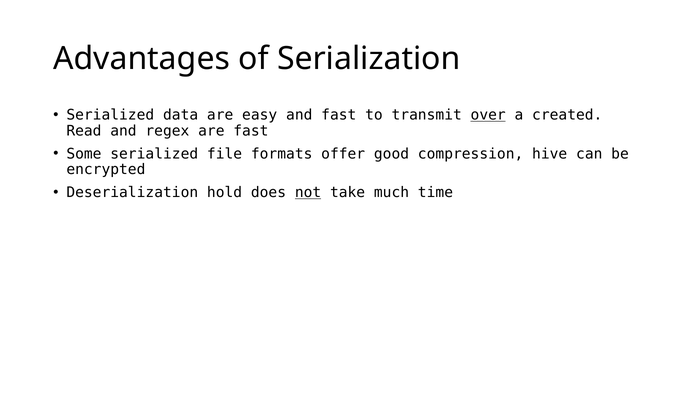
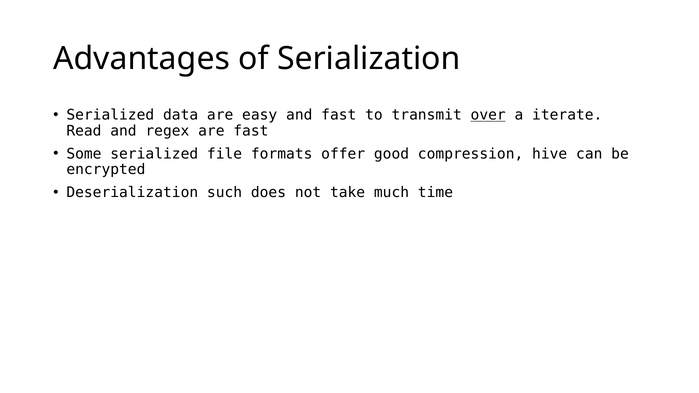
created: created -> iterate (567, 115)
hold: hold -> such (225, 193)
not underline: present -> none (308, 193)
